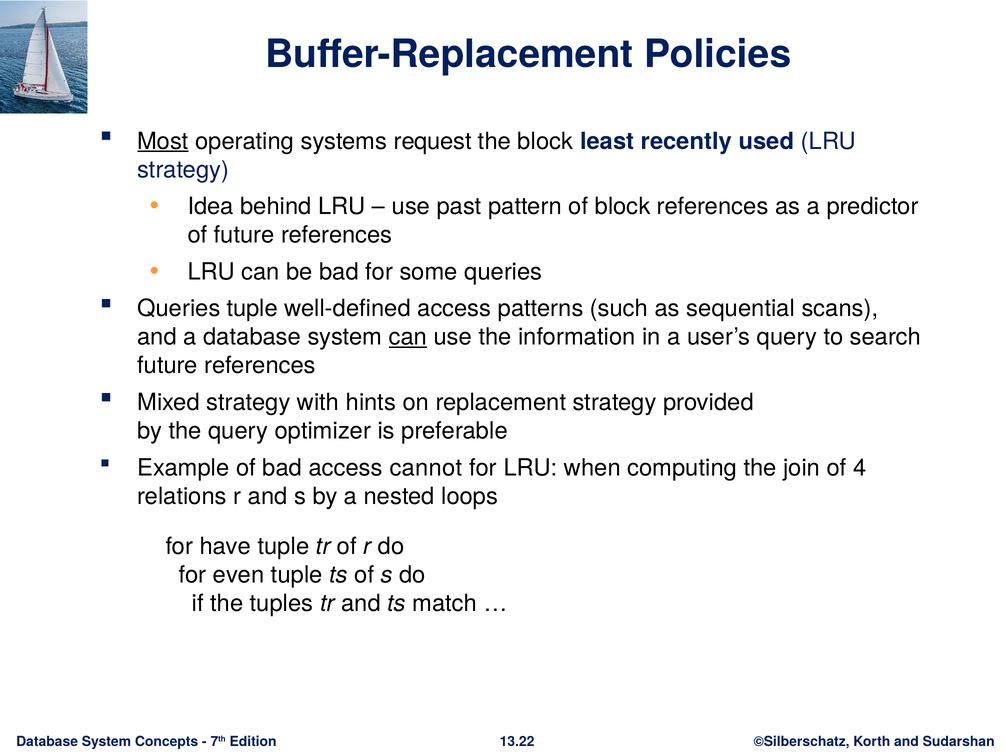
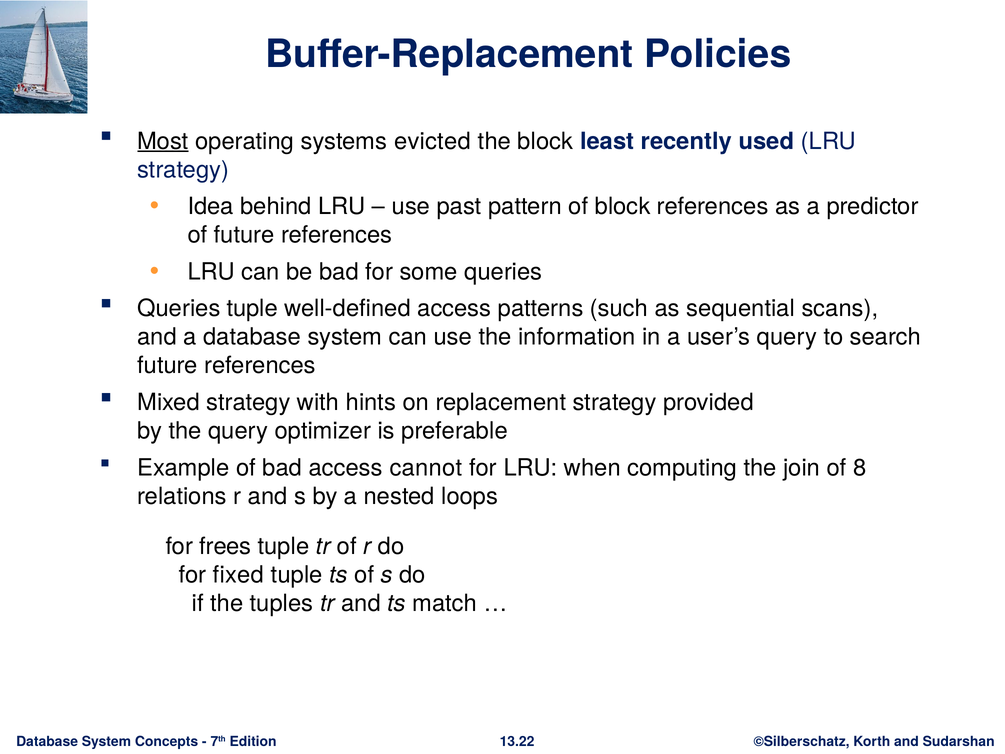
request: request -> evicted (433, 141)
can underline: present -> none (408, 337)
4: 4 -> 8 (860, 468)
have: have -> frees (225, 546)
even: even -> fixed (238, 575)
